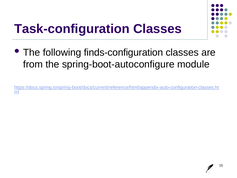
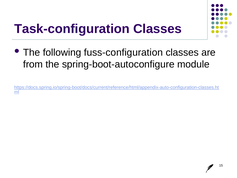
finds-configuration: finds-configuration -> fuss-configuration (123, 52)
